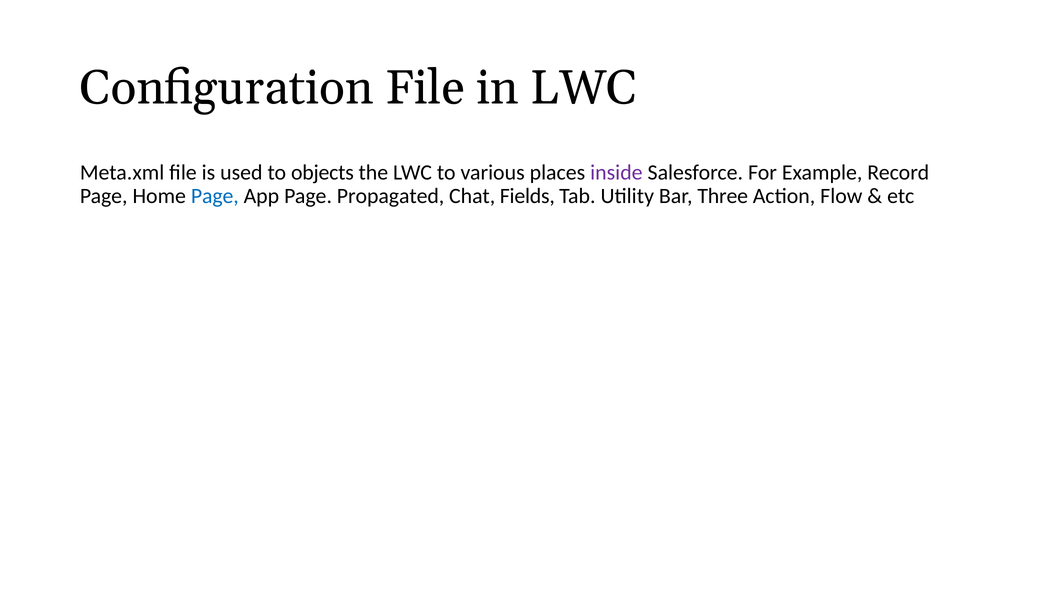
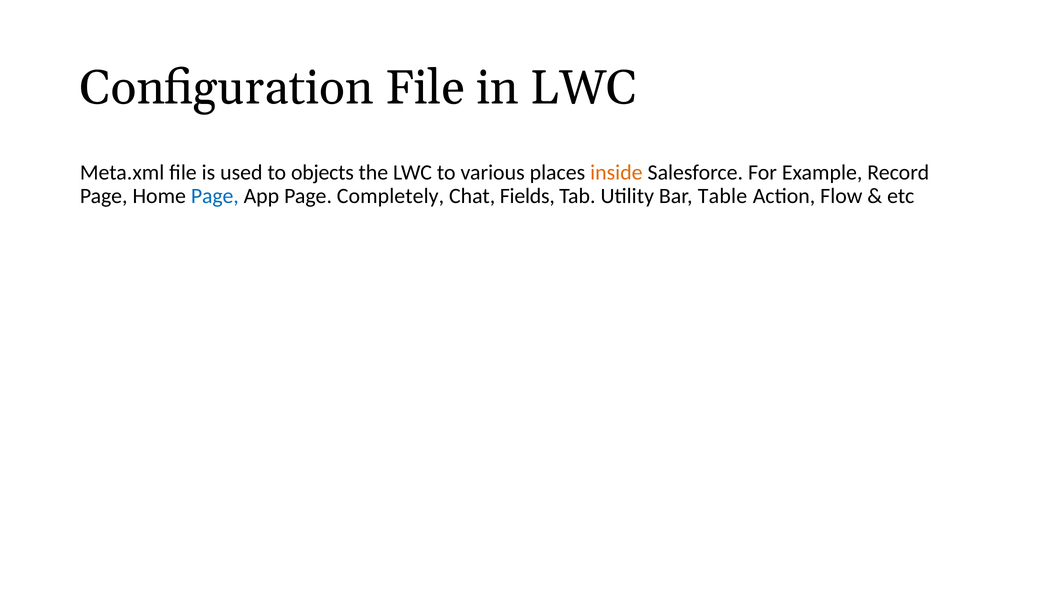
inside colour: purple -> orange (616, 173)
Propagated: Propagated -> Completely (390, 196)
Three: Three -> Table (723, 196)
